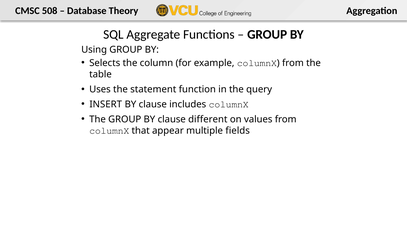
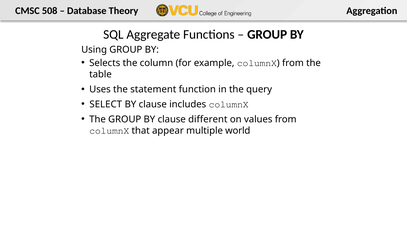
INSERT: INSERT -> SELECT (106, 104)
fields: fields -> world (238, 131)
